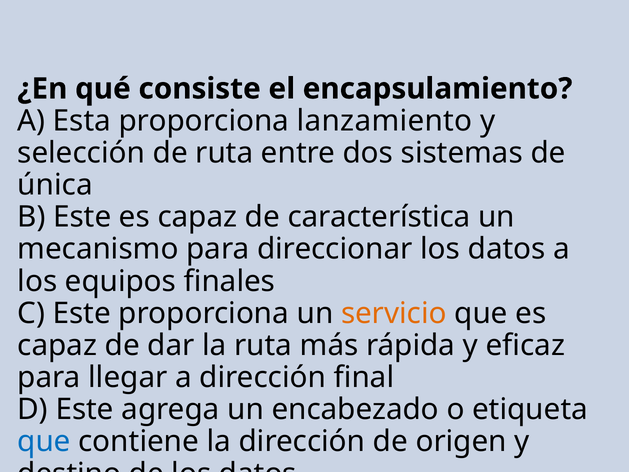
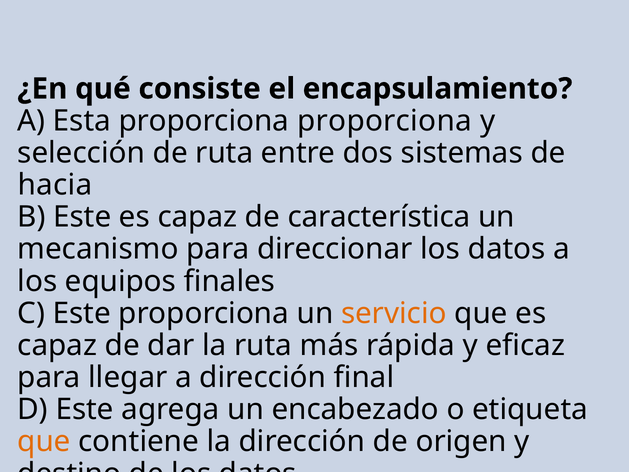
proporciona lanzamiento: lanzamiento -> proporciona (385, 121)
única: única -> hacia (55, 185)
que colour: blue -> orange (44, 441)
